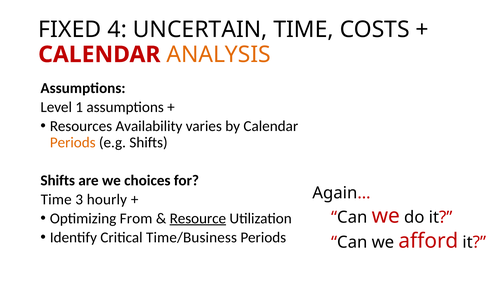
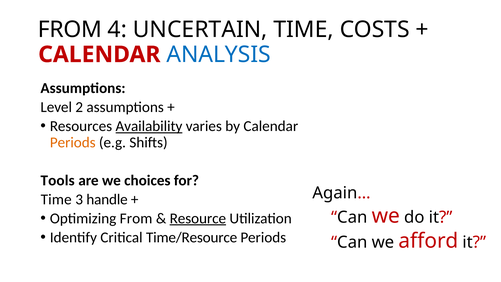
FIXED: FIXED -> FROM (70, 30)
ANALYSIS colour: orange -> blue (219, 54)
1: 1 -> 2 (79, 107)
Availability underline: none -> present (149, 126)
Shifts: Shifts -> Tools (58, 180)
hourly: hourly -> handle (107, 199)
Time/Business: Time/Business -> Time/Resource (192, 237)
